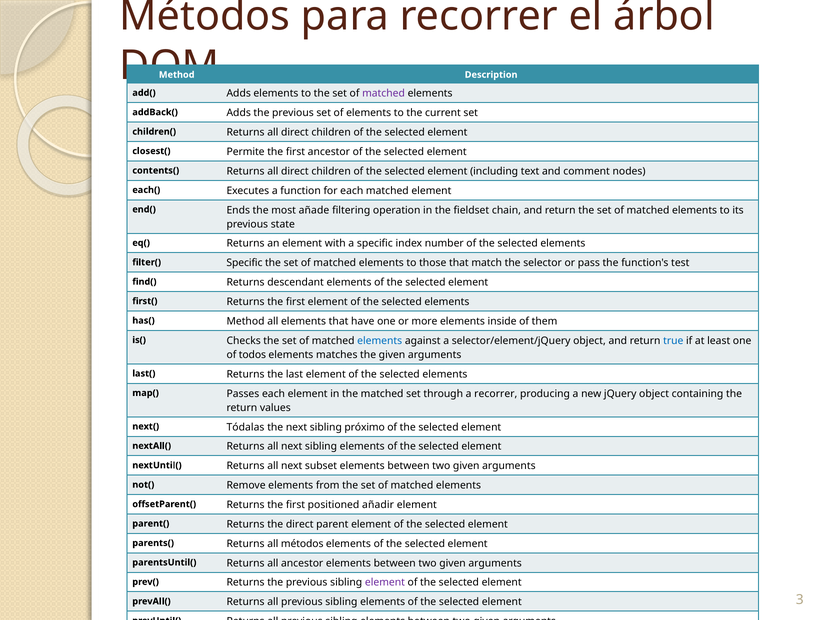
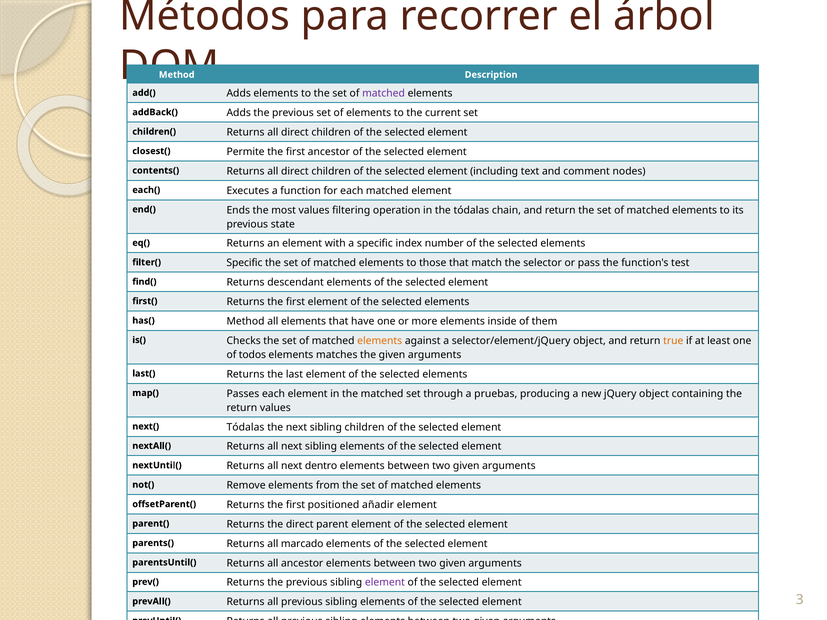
most añade: añade -> values (314, 210)
the fieldset: fieldset -> tódalas (471, 210)
elements colour: blue -> orange (380, 341)
true colour: blue -> orange (673, 341)
a recorrer: recorrer -> pruebas (496, 394)
sibling próximo: próximo -> children (365, 427)
next subset: subset -> dentro (321, 466)
all métodos: métodos -> marcado (302, 544)
